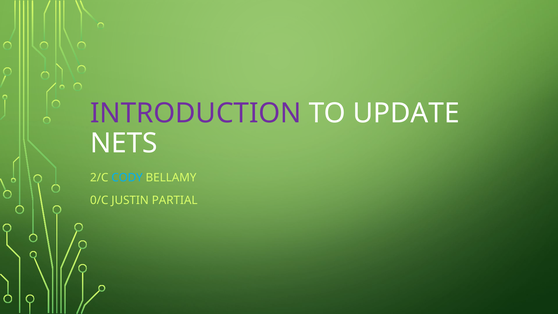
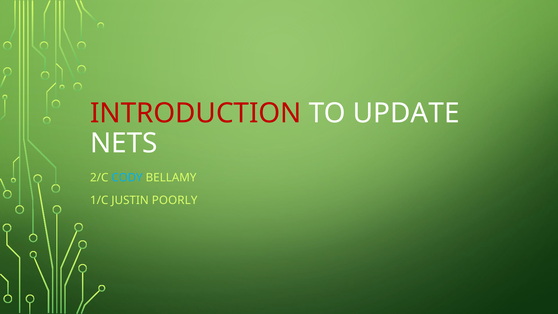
INTRODUCTION colour: purple -> red (196, 113)
0/C: 0/C -> 1/C (99, 200)
PARTIAL: PARTIAL -> POORLY (175, 200)
